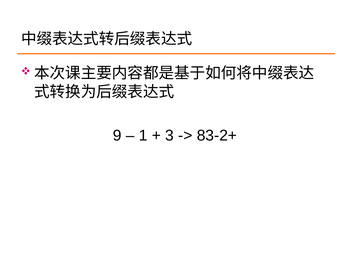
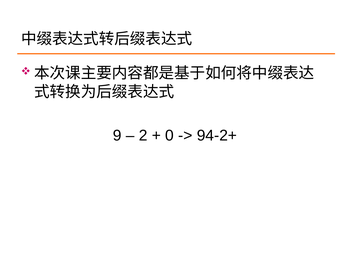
1: 1 -> 2 (143, 136)
3: 3 -> 0 (170, 136)
83-2+: 83-2+ -> 94-2+ (217, 136)
